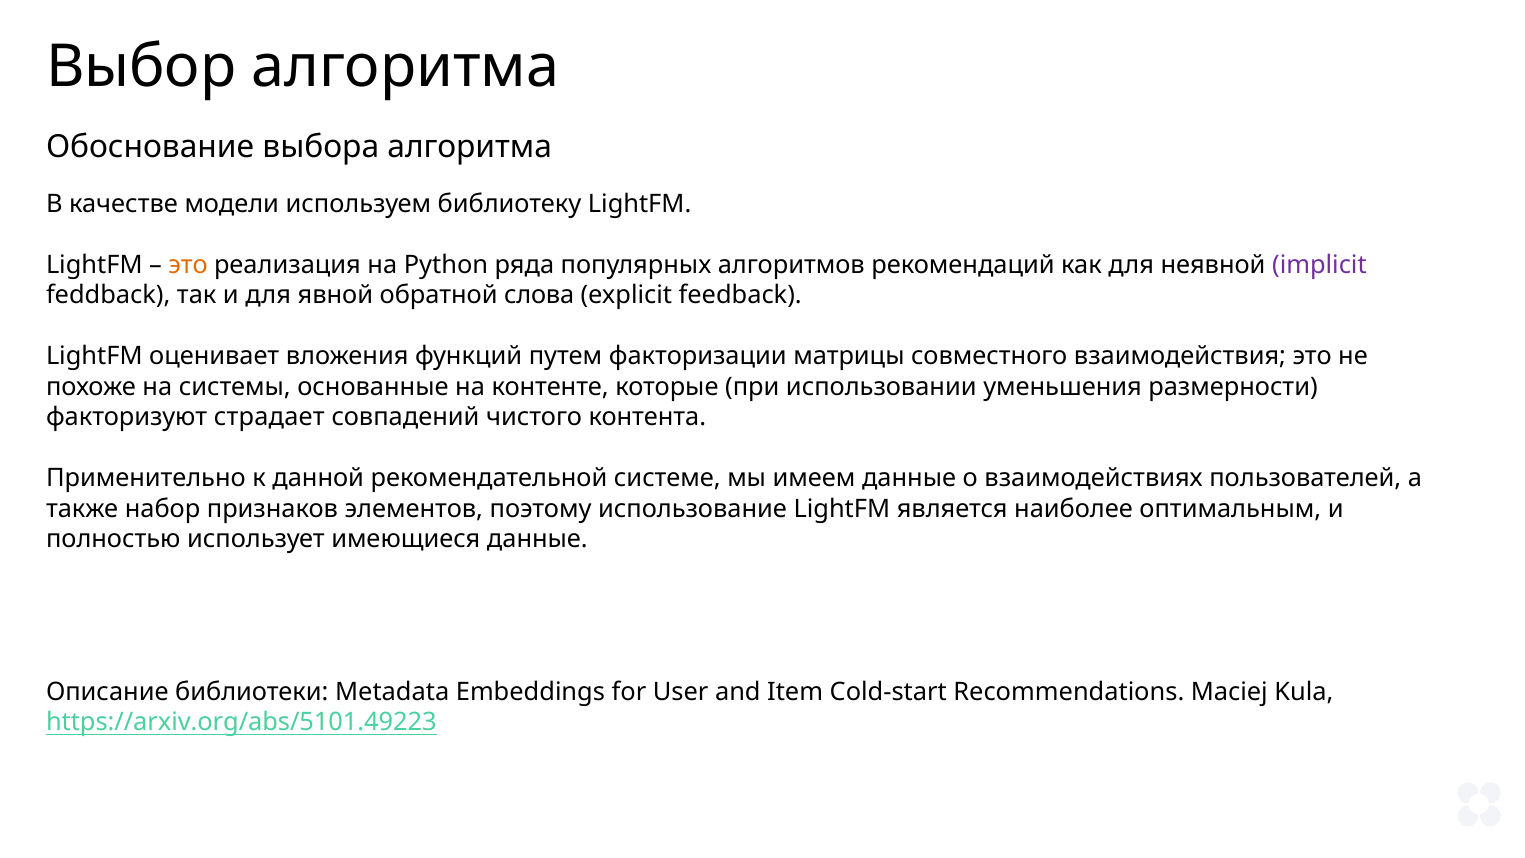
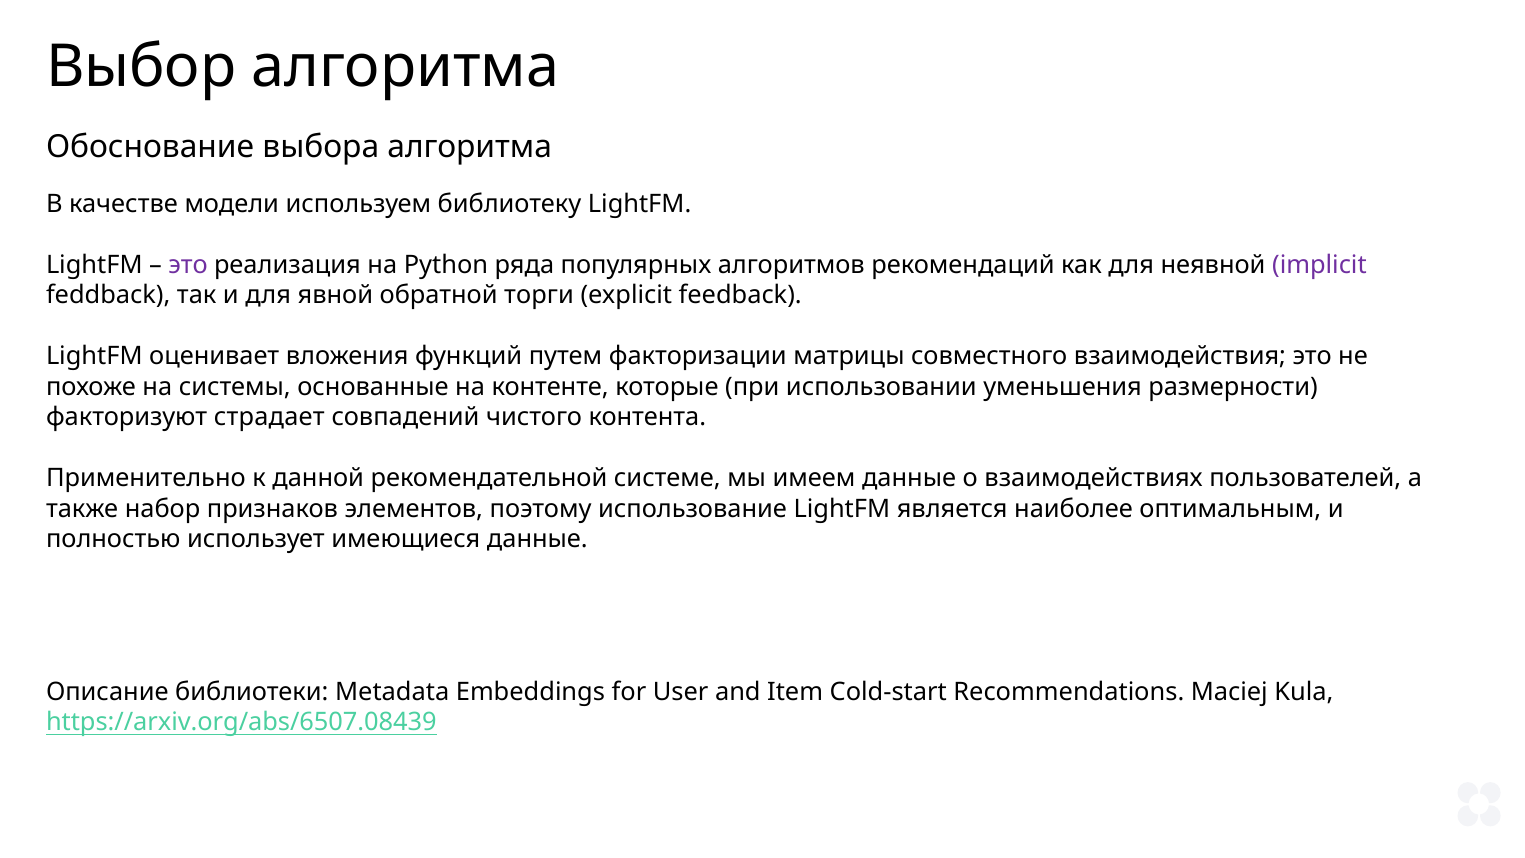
это colour: orange -> purple (188, 265)
слова: слова -> торги (539, 295)
https://arxiv.org/abs/5101.49223: https://arxiv.org/abs/5101.49223 -> https://arxiv.org/abs/6507.08439 (241, 722)
